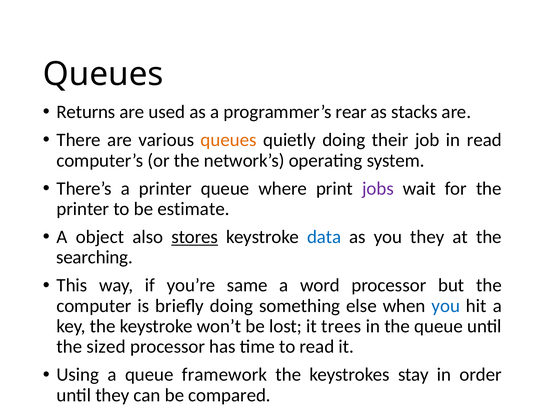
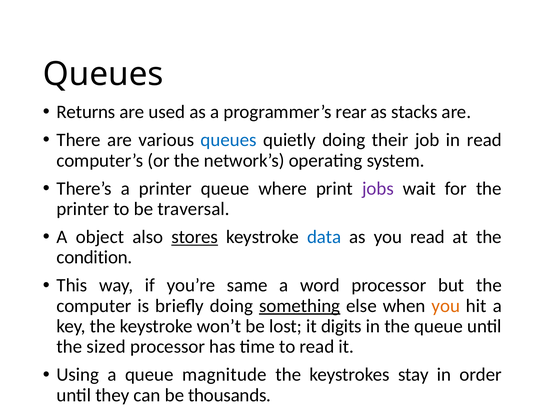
queues colour: orange -> blue (229, 140)
estimate: estimate -> traversal (193, 209)
you they: they -> read (427, 237)
searching: searching -> condition (94, 257)
something underline: none -> present (300, 306)
you colour: blue -> orange (446, 306)
trees: trees -> digits (341, 326)
framework: framework -> magnitude (224, 375)
compared: compared -> thousands (230, 395)
